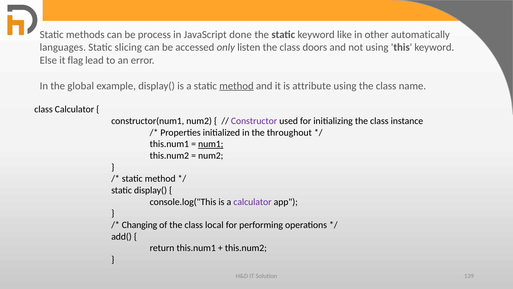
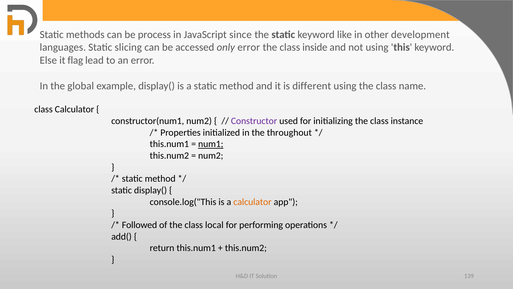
done: done -> since (241, 34)
automatically: automatically -> development (420, 34)
only listen: listen -> error (249, 47)
doors: doors -> inside (315, 47)
method underline: present -> none (236, 86)
attribute: attribute -> different (312, 86)
calculator colour: purple -> orange (252, 202)
Changing: Changing -> Followed (139, 225)
